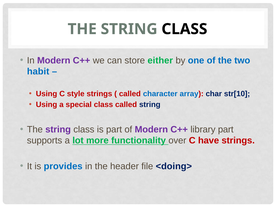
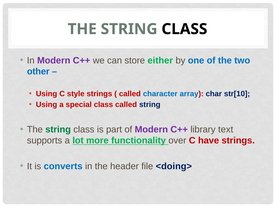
habit: habit -> other (38, 71)
string colour: purple -> green (58, 129)
library part: part -> text (226, 129)
provides: provides -> converts (63, 166)
